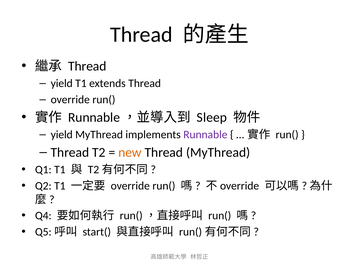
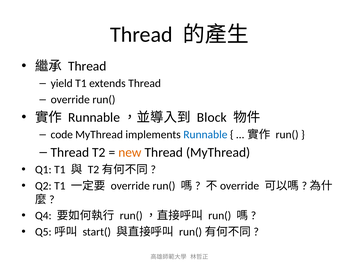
Sleep: Sleep -> Block (212, 118)
yield: yield -> code (62, 135)
Runnable colour: purple -> blue (205, 135)
